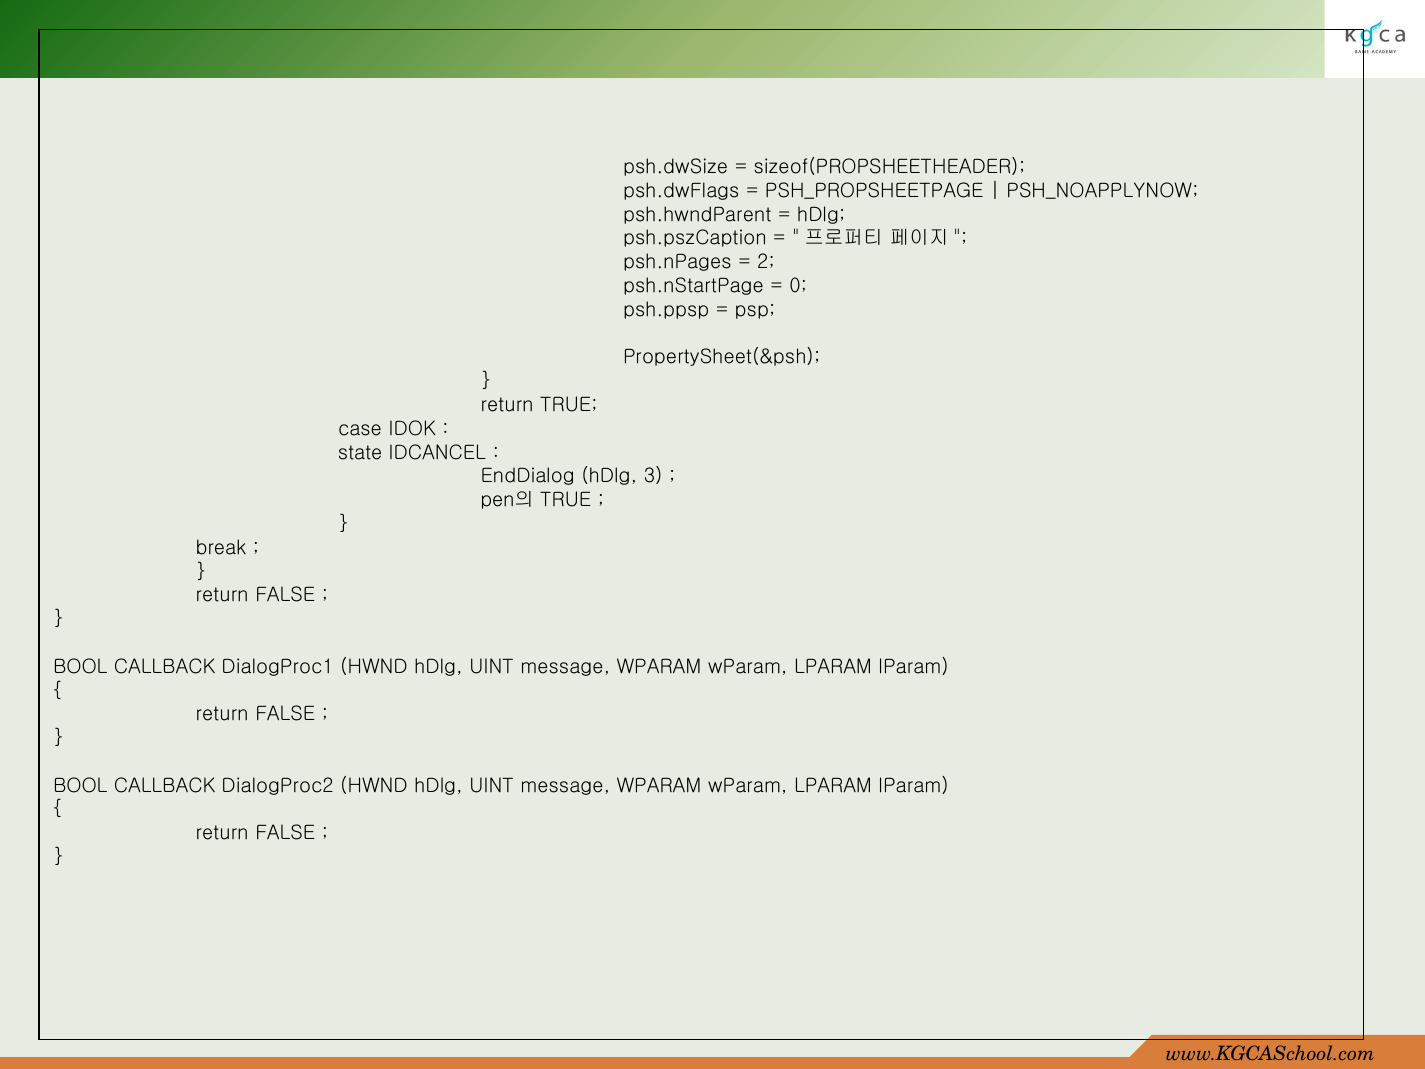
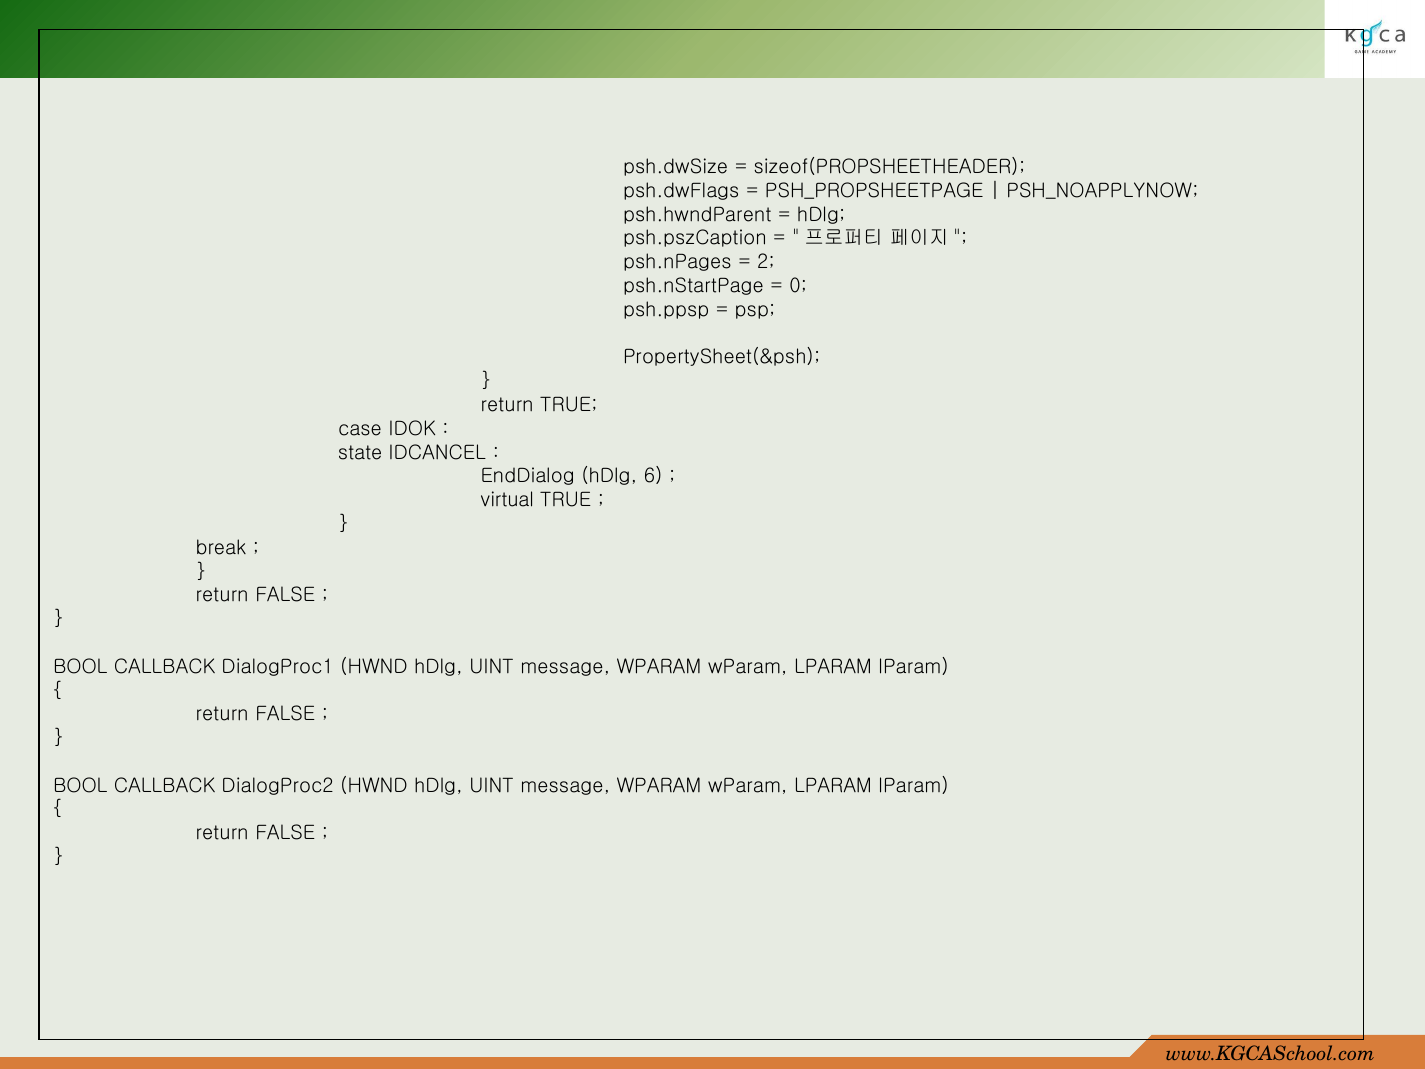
3: 3 -> 6 (653, 476)
pen의: pen의 -> virtual (507, 500)
